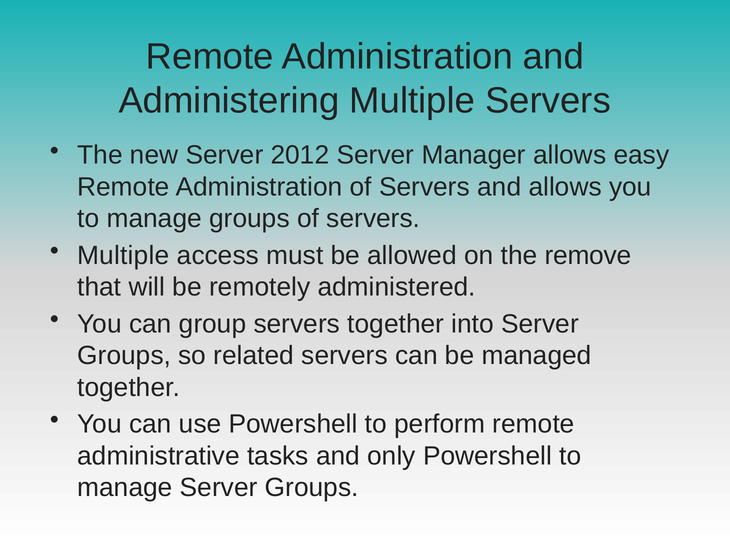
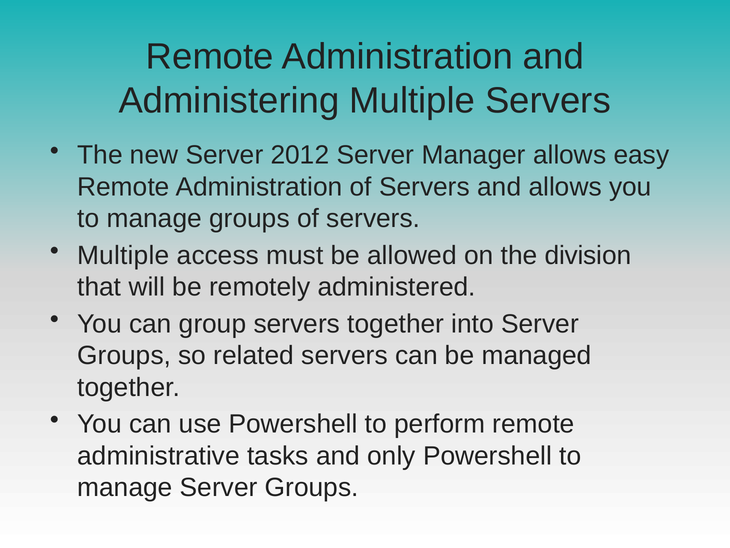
remove: remove -> division (588, 255)
